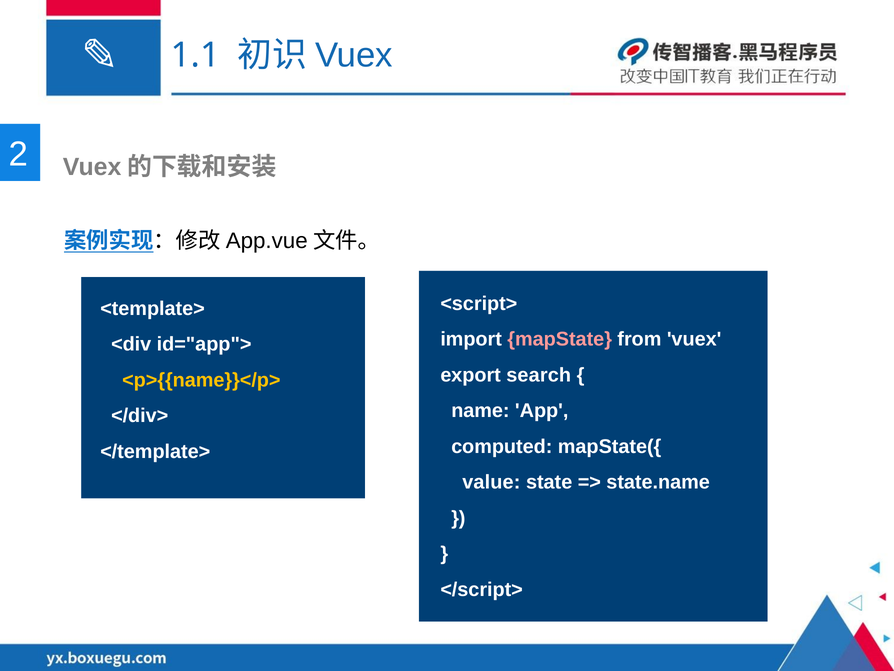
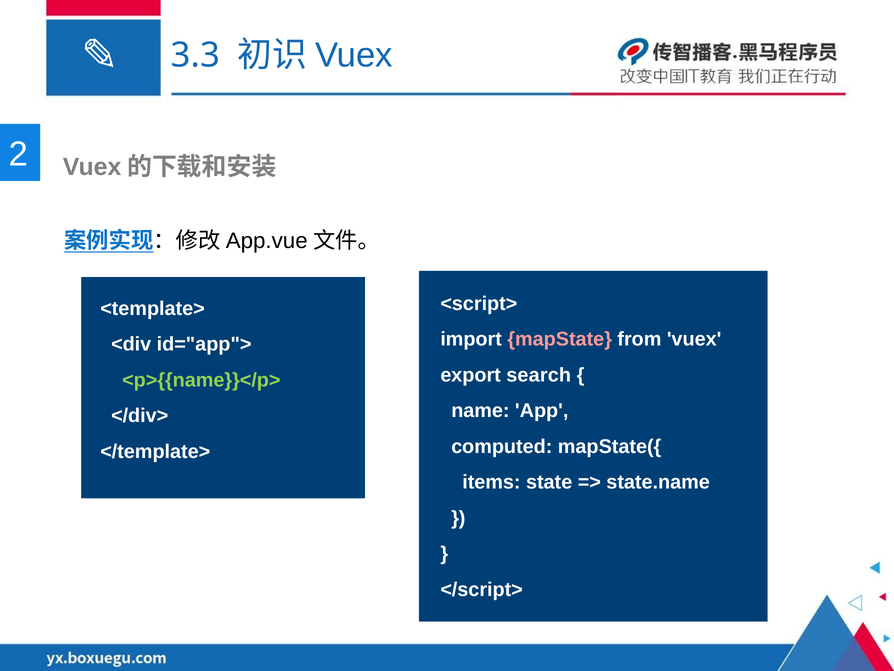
1.1: 1.1 -> 3.3 (195, 55)
<p>{{name}}</p> colour: yellow -> light green (201, 380)
value: value -> items (491, 482)
